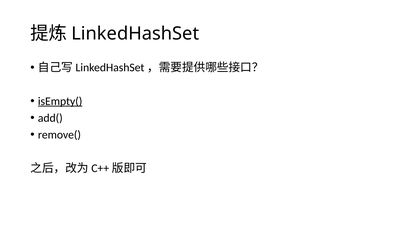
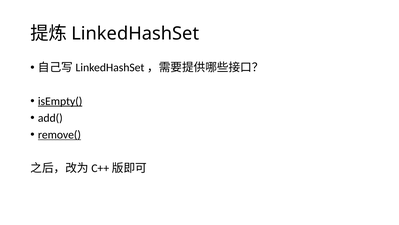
remove( underline: none -> present (59, 134)
